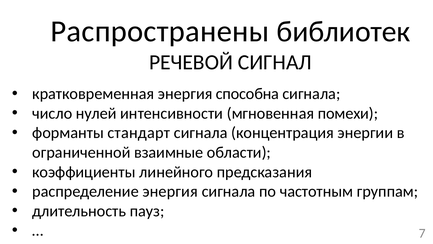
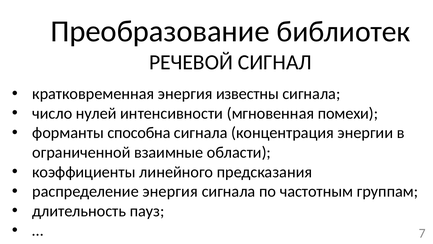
Распространены: Распространены -> Преобразование (160, 31)
способна: способна -> известны (248, 94)
стандарт: стандарт -> способна (139, 133)
